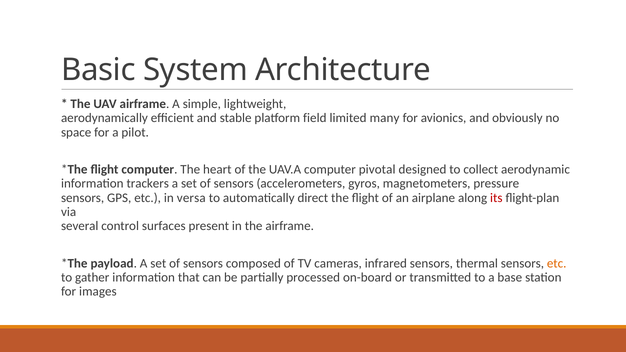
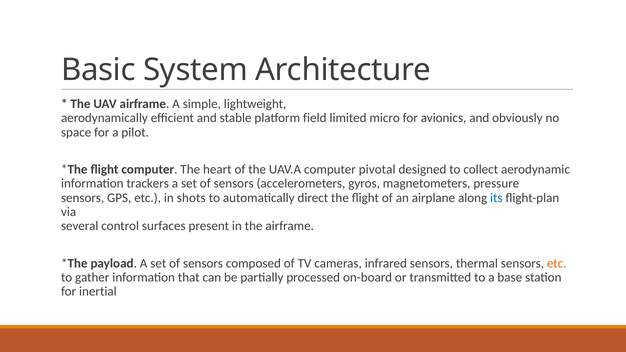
many: many -> micro (385, 118)
versa: versa -> shots (191, 198)
its colour: red -> blue (496, 198)
images: images -> inertial (98, 292)
